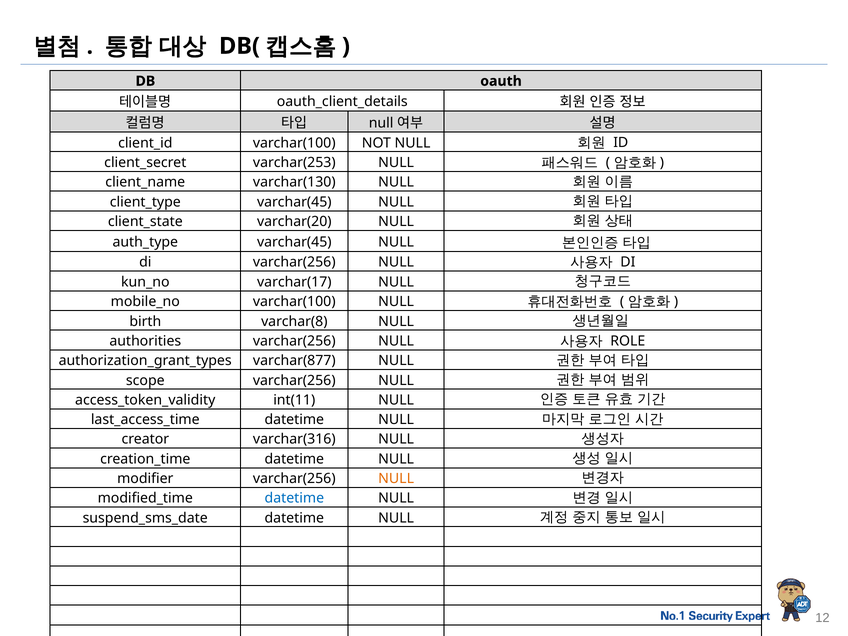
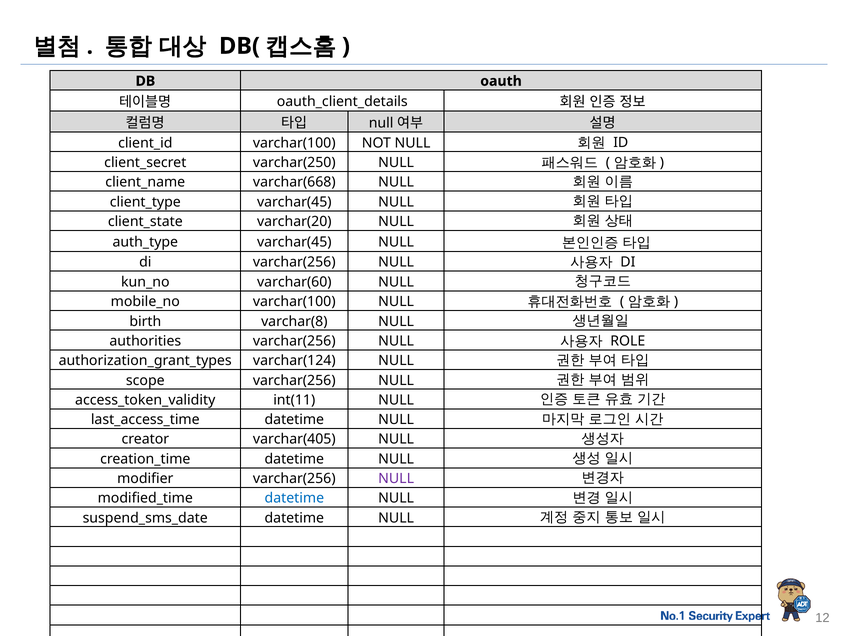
varchar(253: varchar(253 -> varchar(250 (294, 163)
varchar(130: varchar(130 -> varchar(668 (294, 182)
varchar(17: varchar(17 -> varchar(60 (294, 282)
varchar(877: varchar(877 -> varchar(124 (294, 361)
varchar(316: varchar(316 -> varchar(405 (294, 439)
NULL colour: orange -> purple (396, 479)
